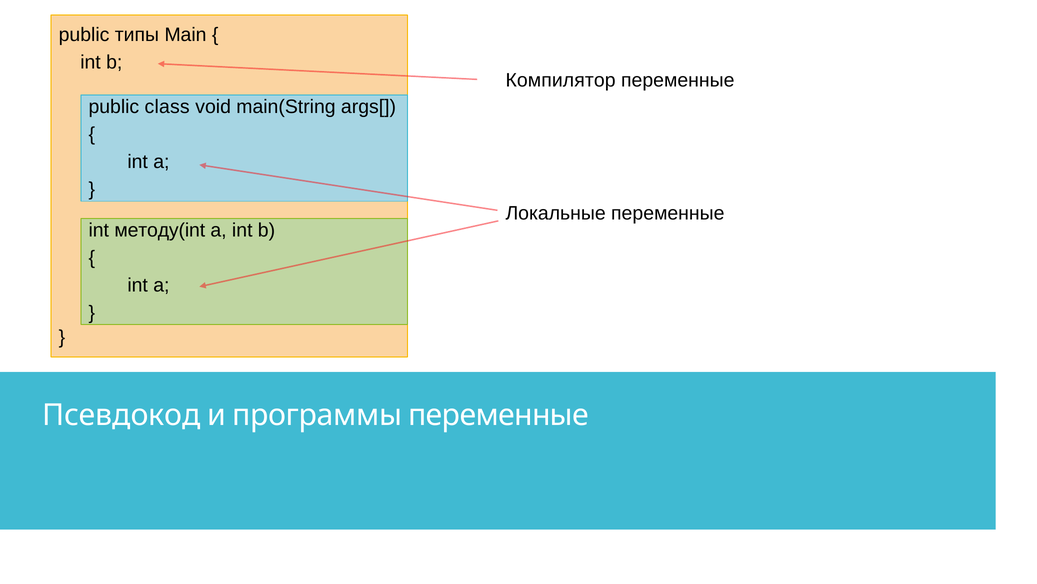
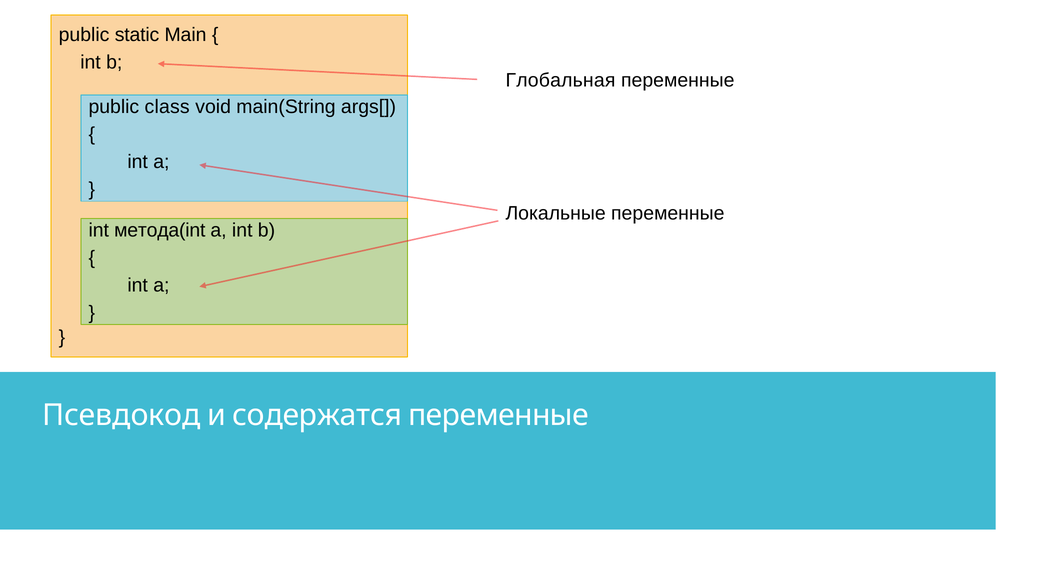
типы: типы -> static (137, 35)
Компилятор: Компилятор -> Глобальная (561, 80)
методу(int: методу(int -> метода(int (160, 230)
программы: программы -> содержатся (317, 415)
